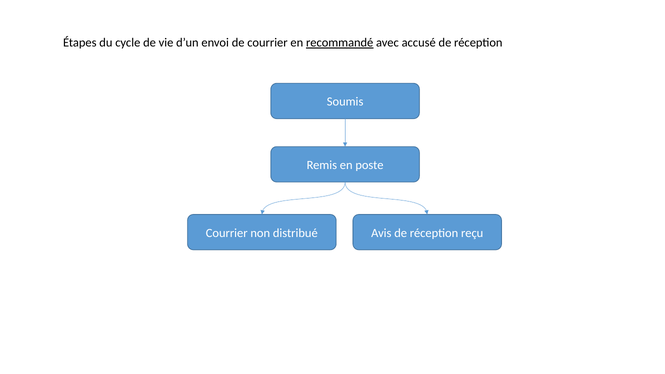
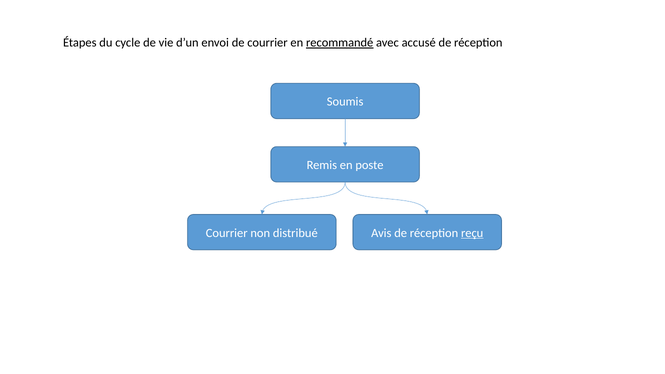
reçu underline: none -> present (472, 233)
